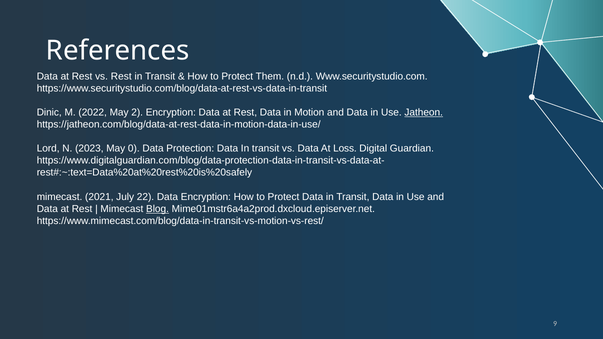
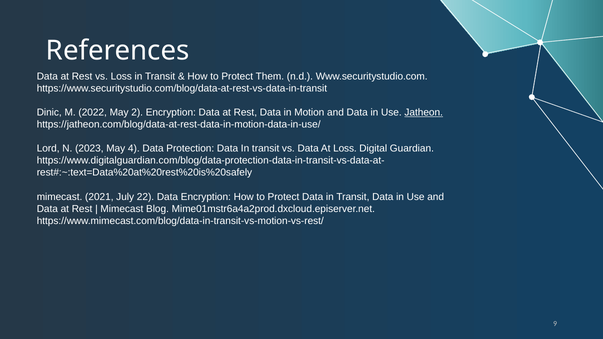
vs Rest: Rest -> Loss (121, 76)
0: 0 -> 4 (134, 149)
Blog underline: present -> none (158, 209)
